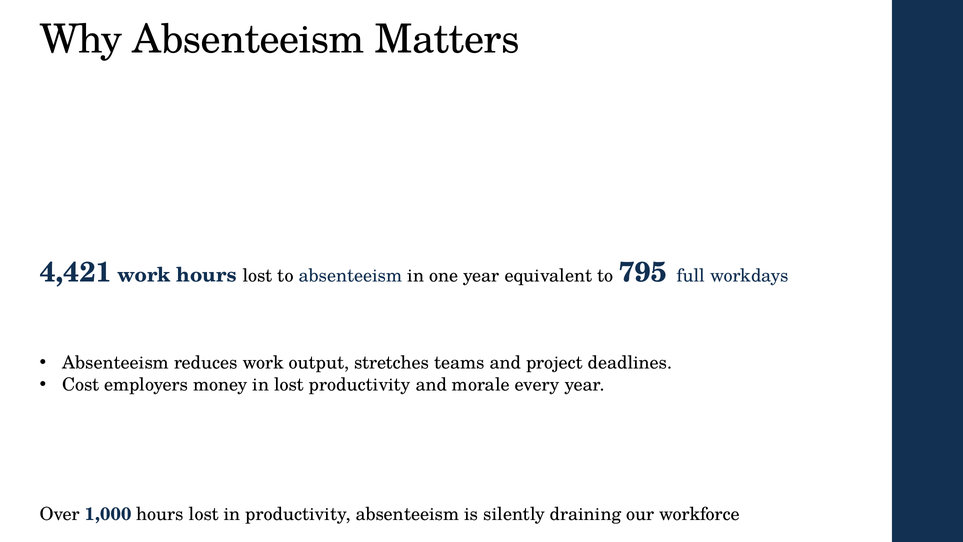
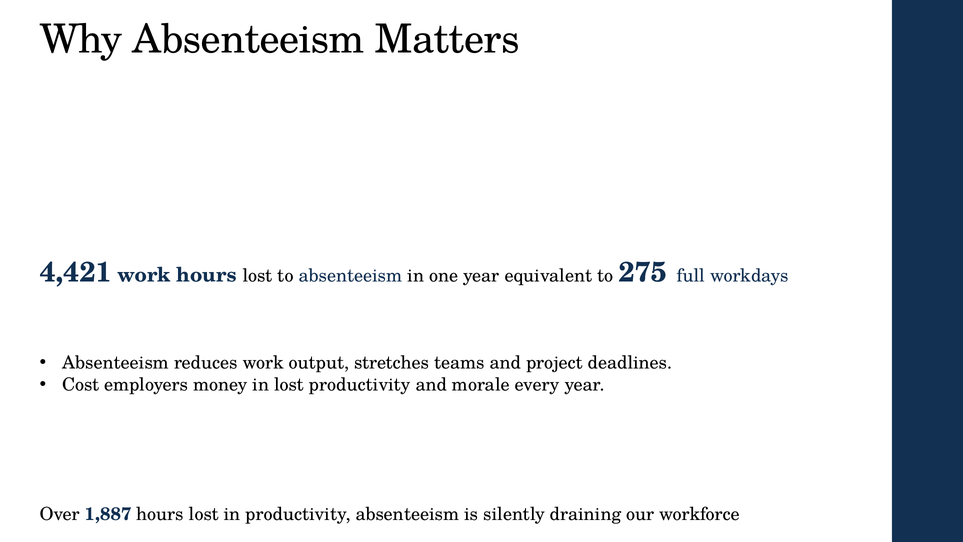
795: 795 -> 275 (643, 273)
1,000: 1,000 -> 1,887 (108, 514)
